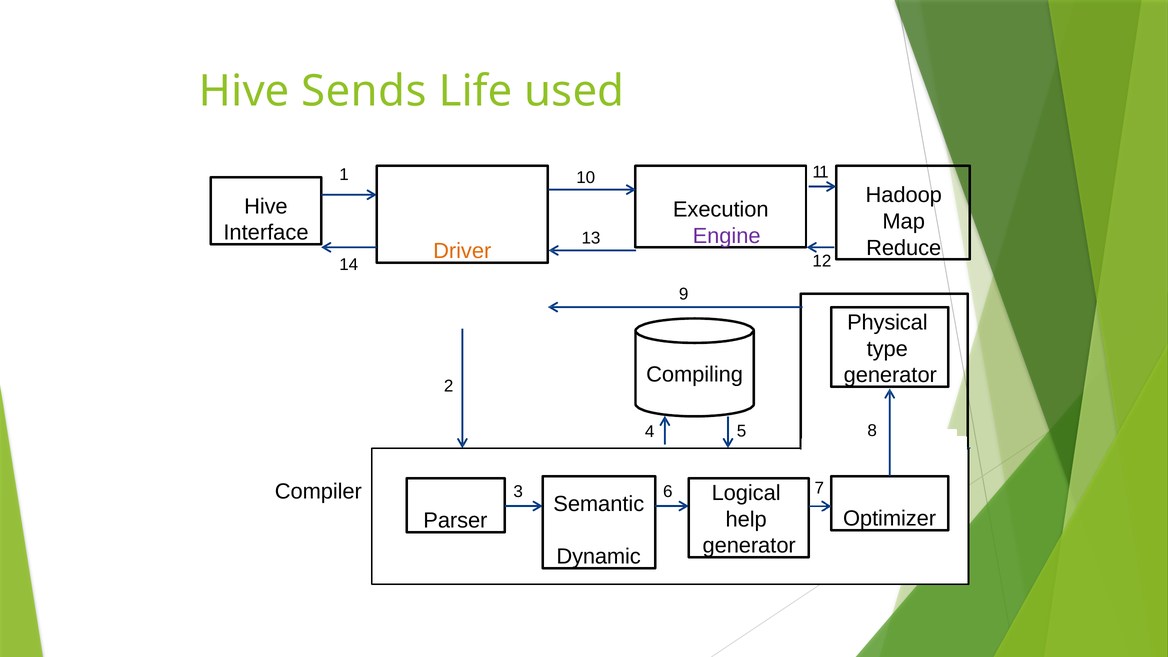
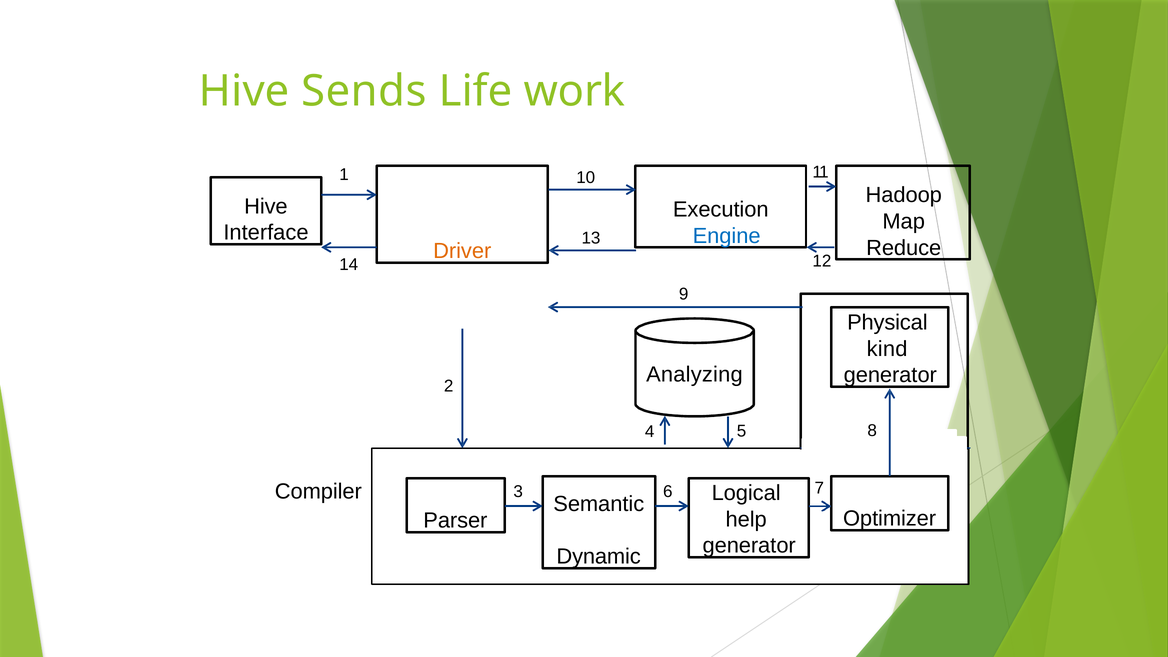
used: used -> work (575, 91)
Engine colour: purple -> blue (727, 236)
type: type -> kind (887, 349)
Compiling: Compiling -> Analyzing (694, 375)
